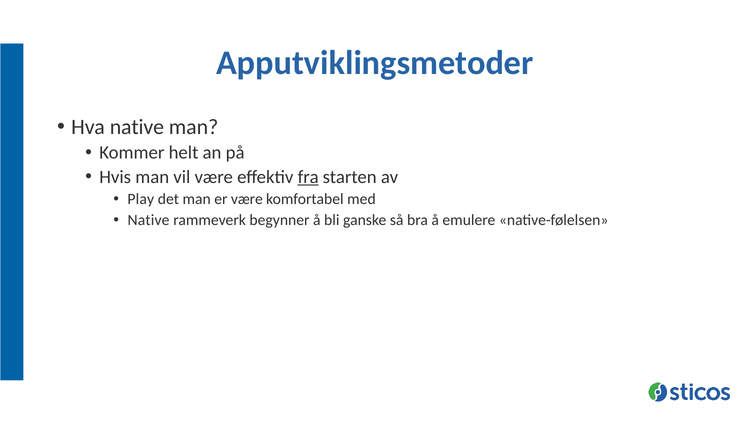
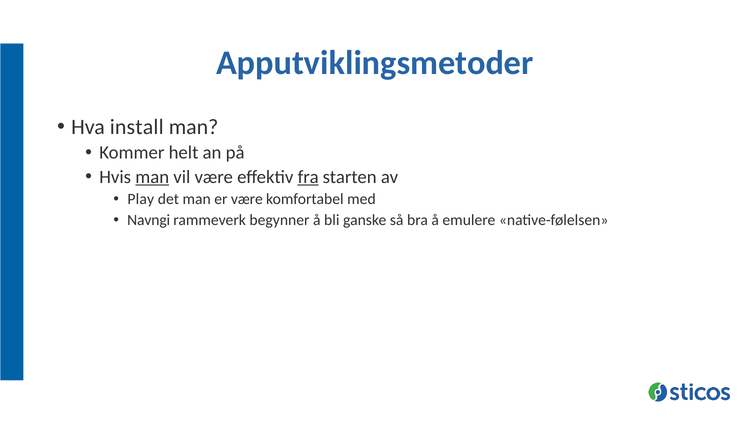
Hva native: native -> install (137, 127)
man underline: none -> present (152, 177)
Native: Native -> Navngi (149, 220)
